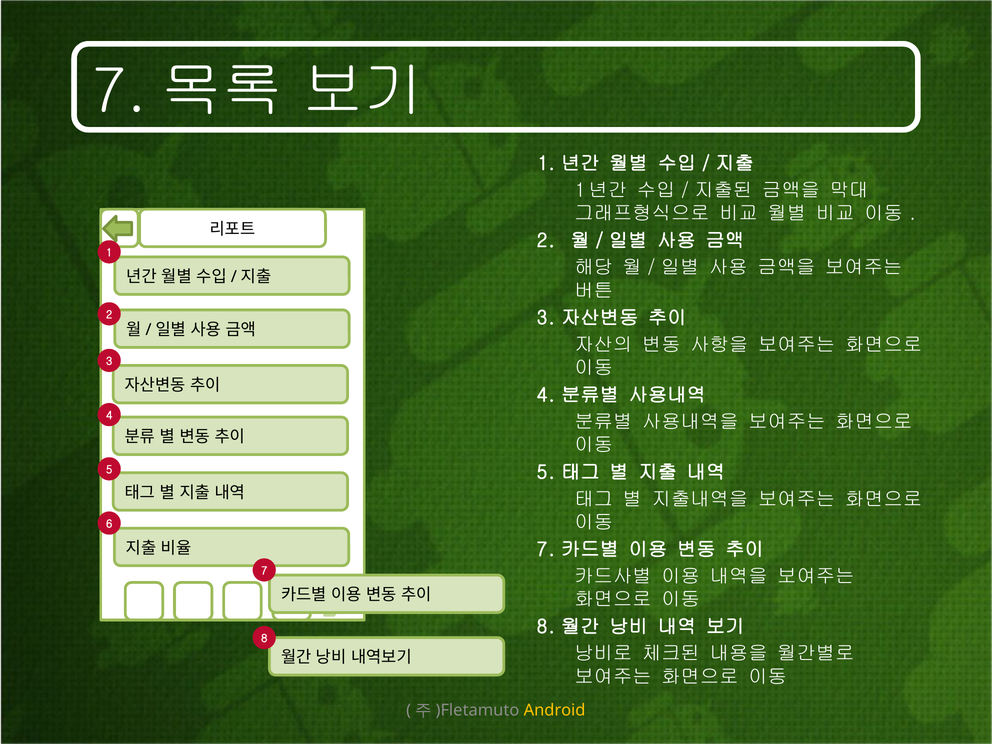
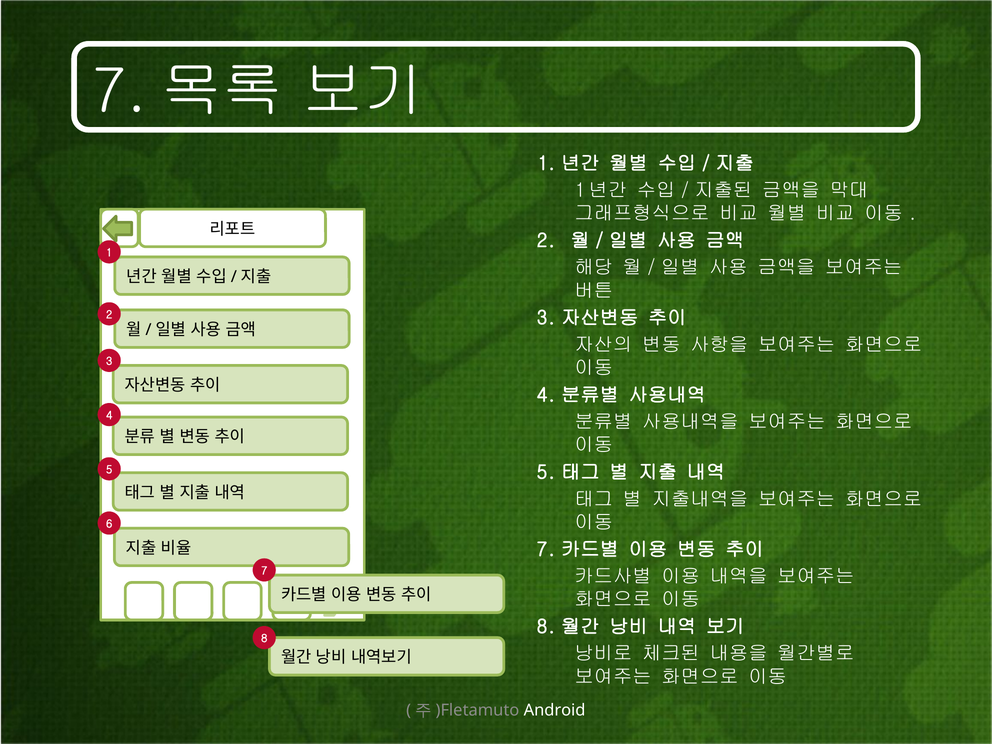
Android colour: yellow -> white (555, 711)
